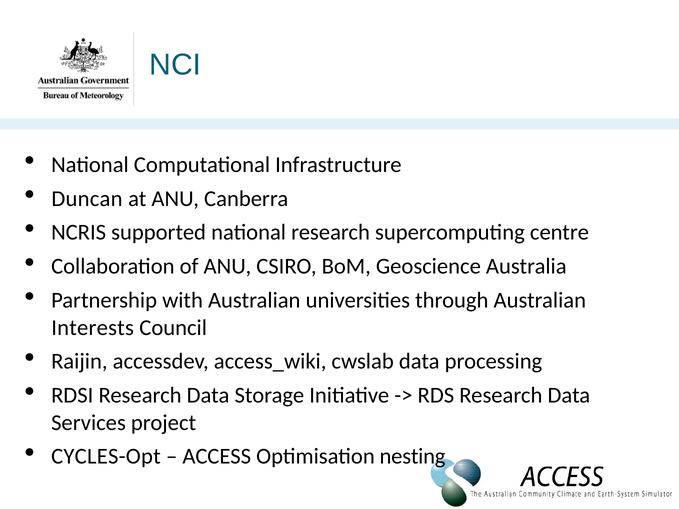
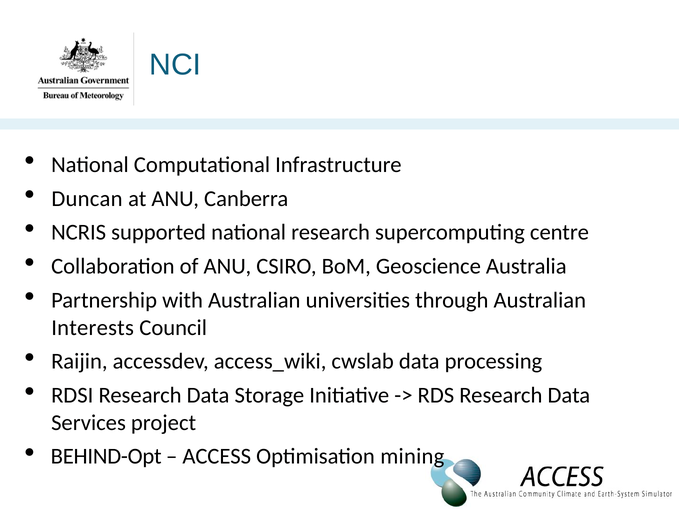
CYCLES-Opt: CYCLES-Opt -> BEHIND-Opt (106, 457)
nesting: nesting -> mining (412, 457)
